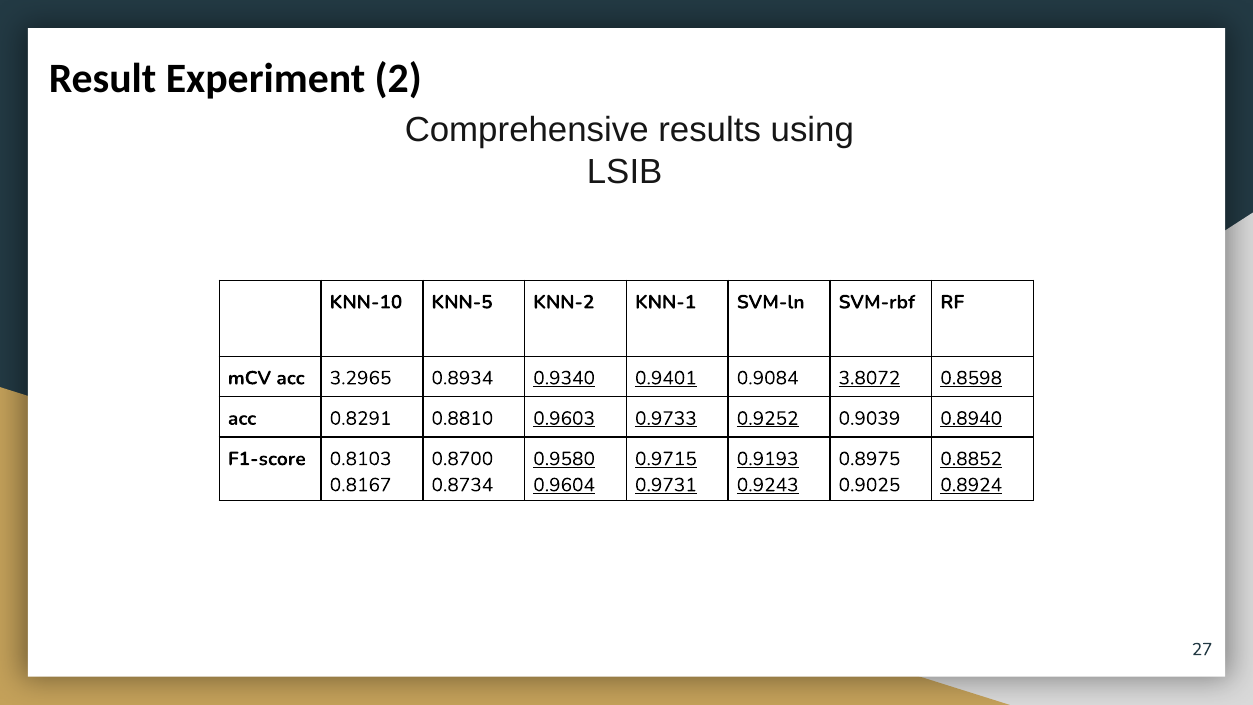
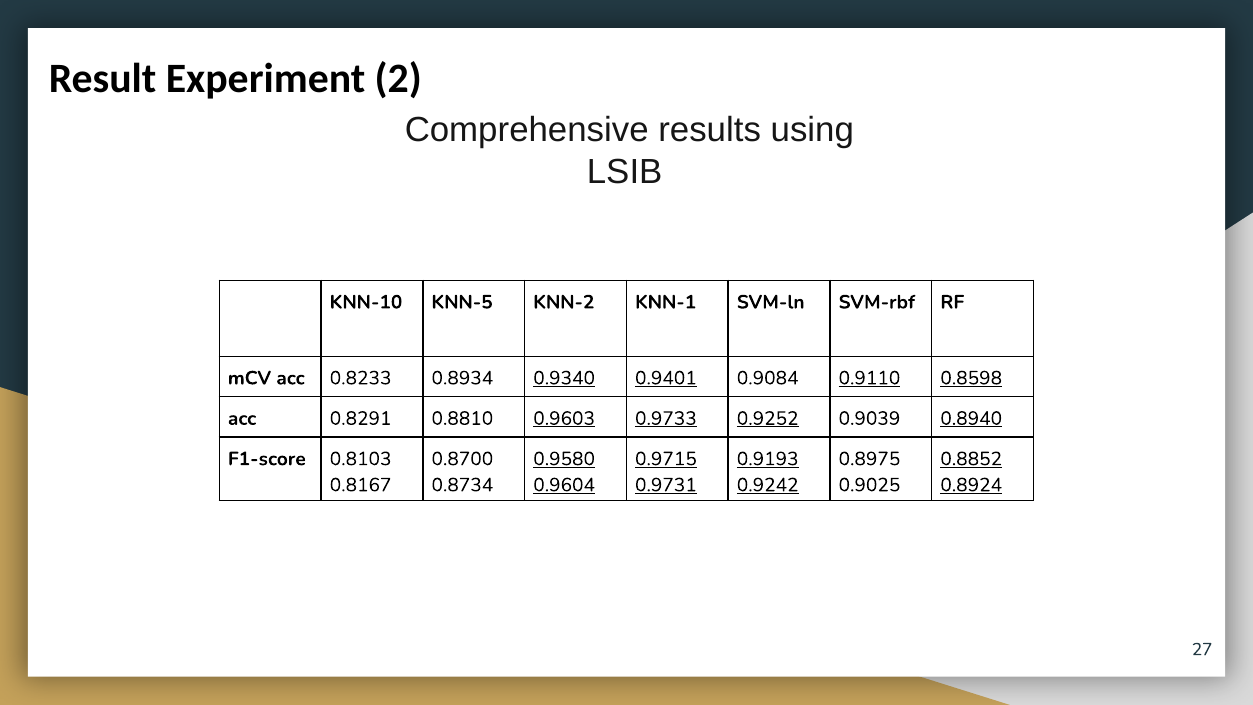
3.2965: 3.2965 -> 0.8233 (361, 378)
3.8072: 3.8072 -> 0.9110 (869, 378)
0.9243: 0.9243 -> 0.9242 (768, 485)
